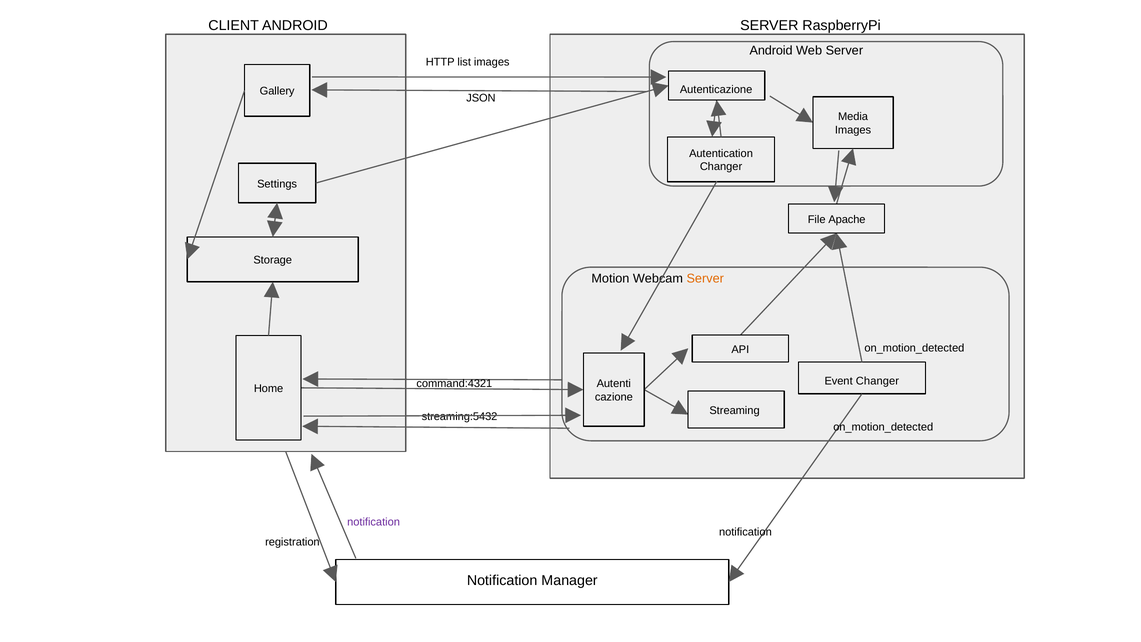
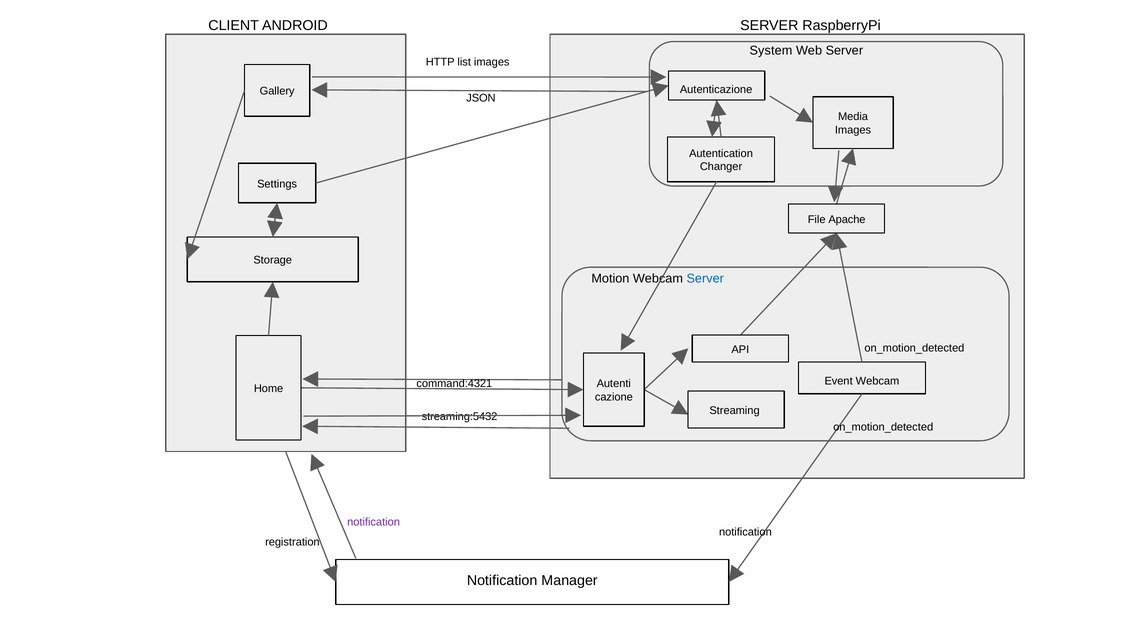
Android: Android -> System (771, 50)
Server colour: orange -> blue (705, 278)
Event Changer: Changer -> Webcam (878, 381)
